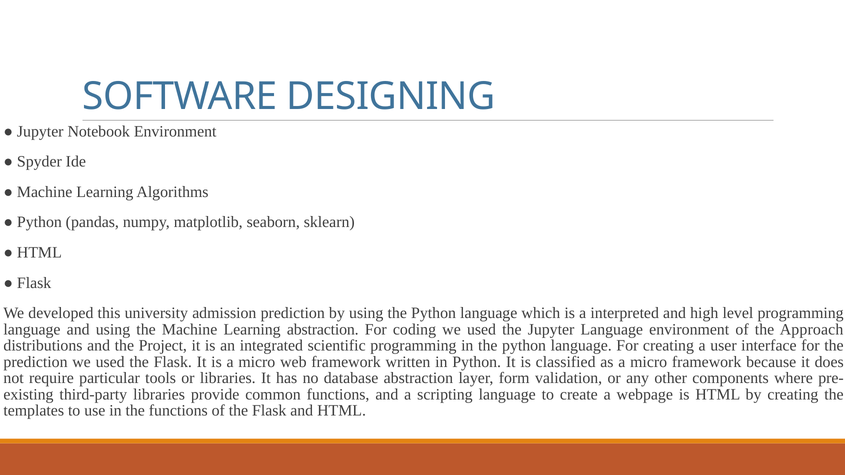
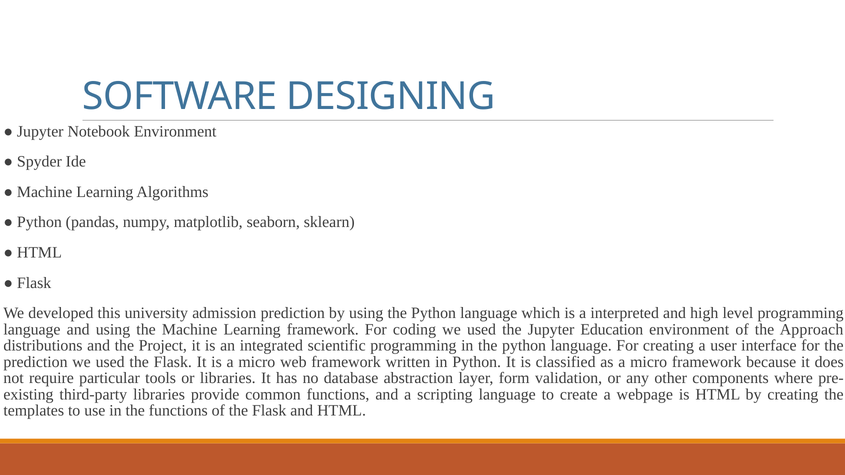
Learning abstraction: abstraction -> framework (323, 330)
Jupyter Language: Language -> Education (612, 330)
